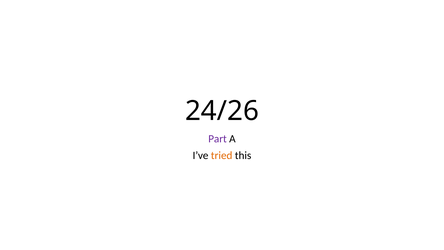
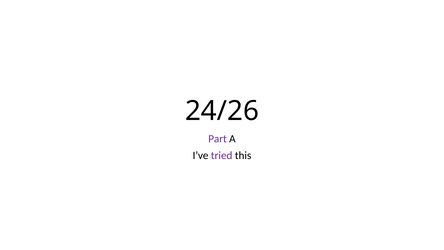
tried colour: orange -> purple (222, 155)
